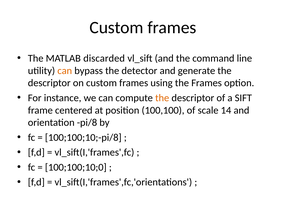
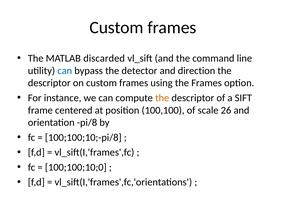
can colour: orange -> blue (65, 71)
generate: generate -> direction (197, 71)
14: 14 -> 26 (226, 110)
